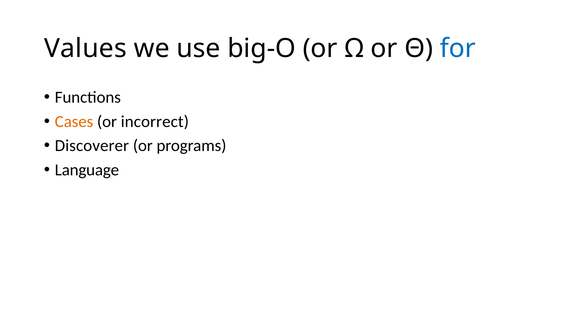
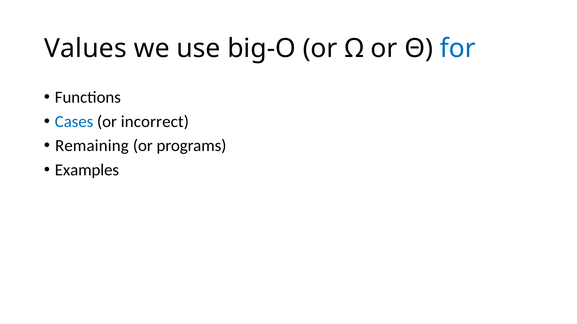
Cases colour: orange -> blue (74, 122)
Discoverer: Discoverer -> Remaining (92, 146)
Language: Language -> Examples (87, 170)
